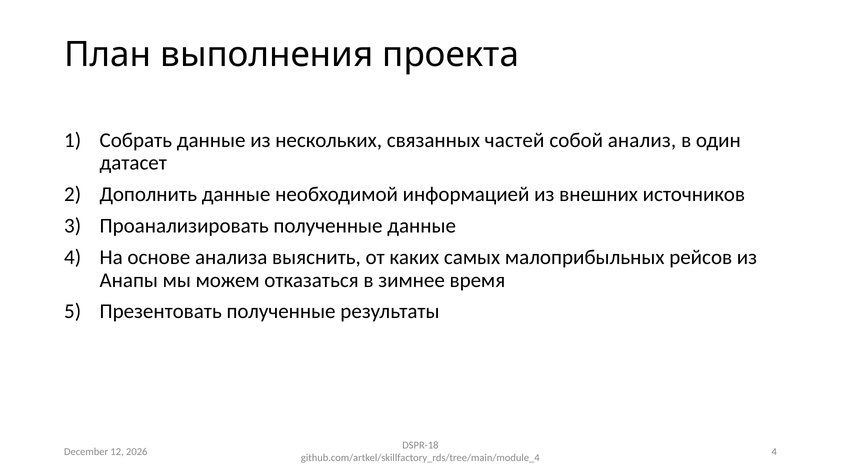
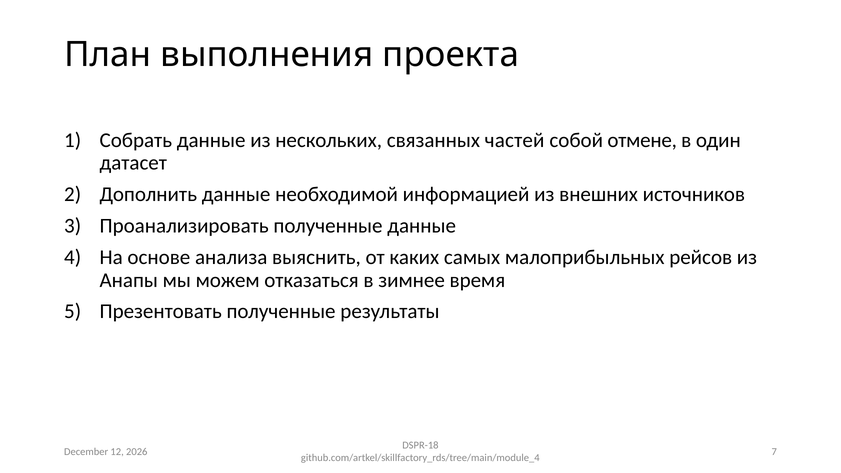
анализ: анализ -> отмене (642, 140)
4: 4 -> 7 (774, 452)
